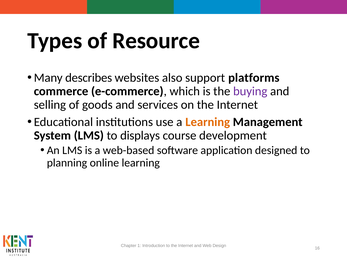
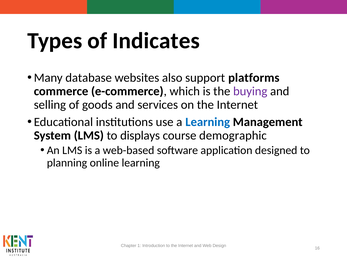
Resource: Resource -> Indicates (156, 41)
describes: describes -> database (89, 78)
Learning colour: orange -> blue (208, 122)
development: development -> demographic (233, 136)
